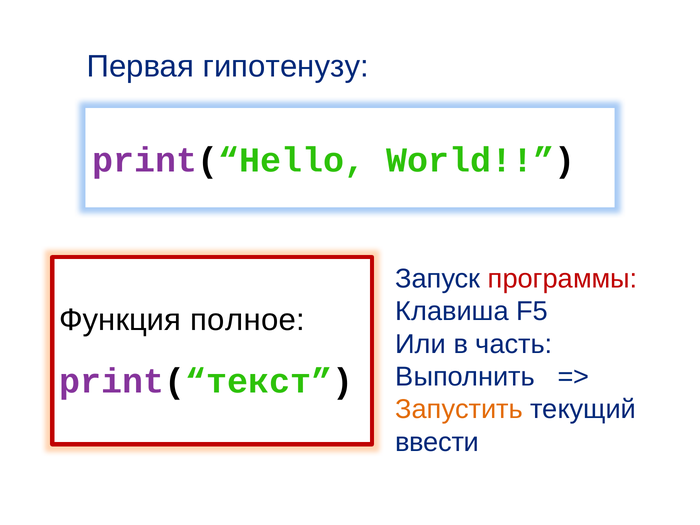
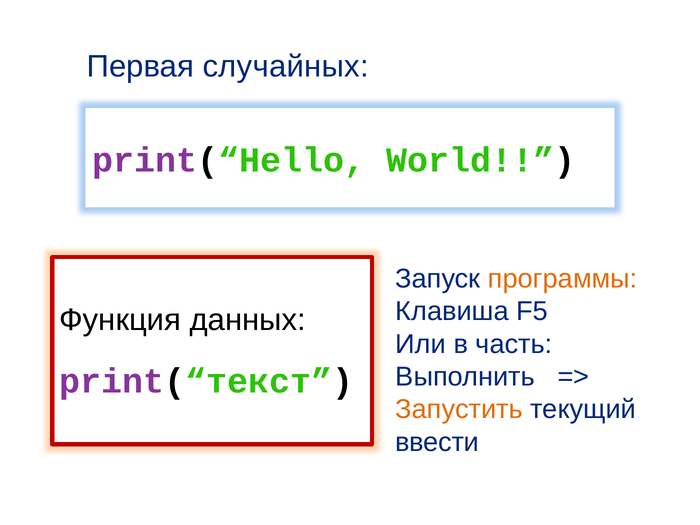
гипотенузу: гипотенузу -> случайных (286, 66)
программы colour: red -> orange (563, 279)
полное: полное -> данных (248, 320)
